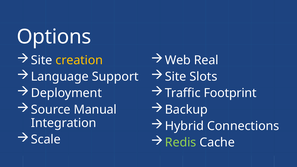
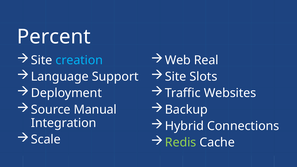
Options: Options -> Percent (54, 37)
creation colour: yellow -> light blue (79, 60)
Footprint: Footprint -> Websites (230, 93)
